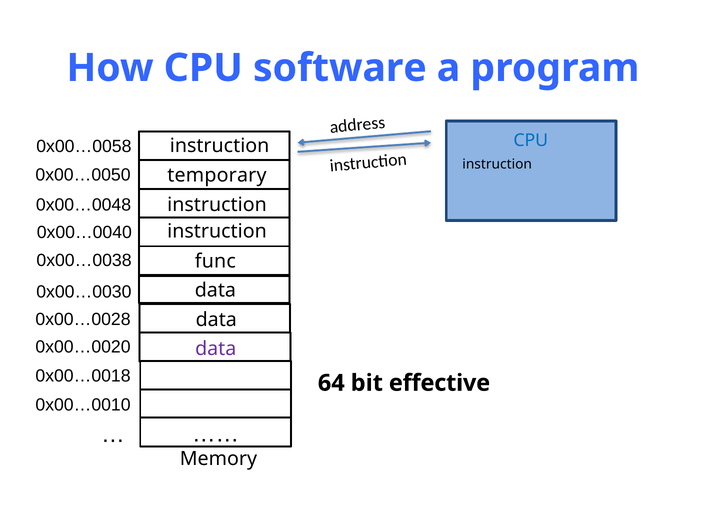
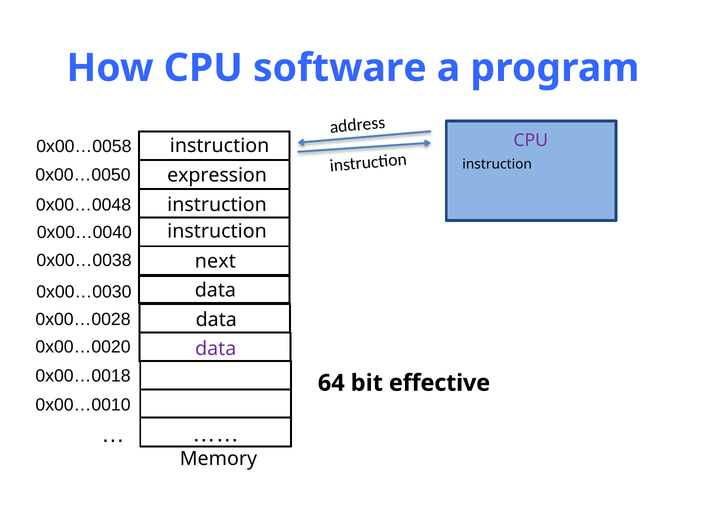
CPU colour: blue -> purple (531, 141)
temporary: temporary -> expression (217, 176)
func: func -> next (215, 262)
